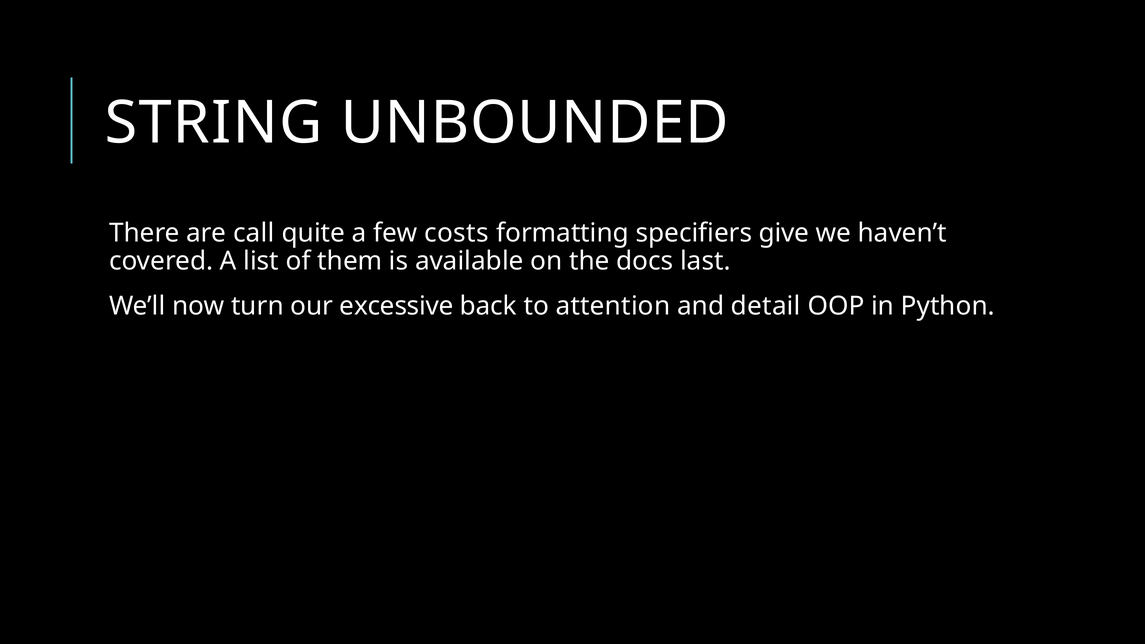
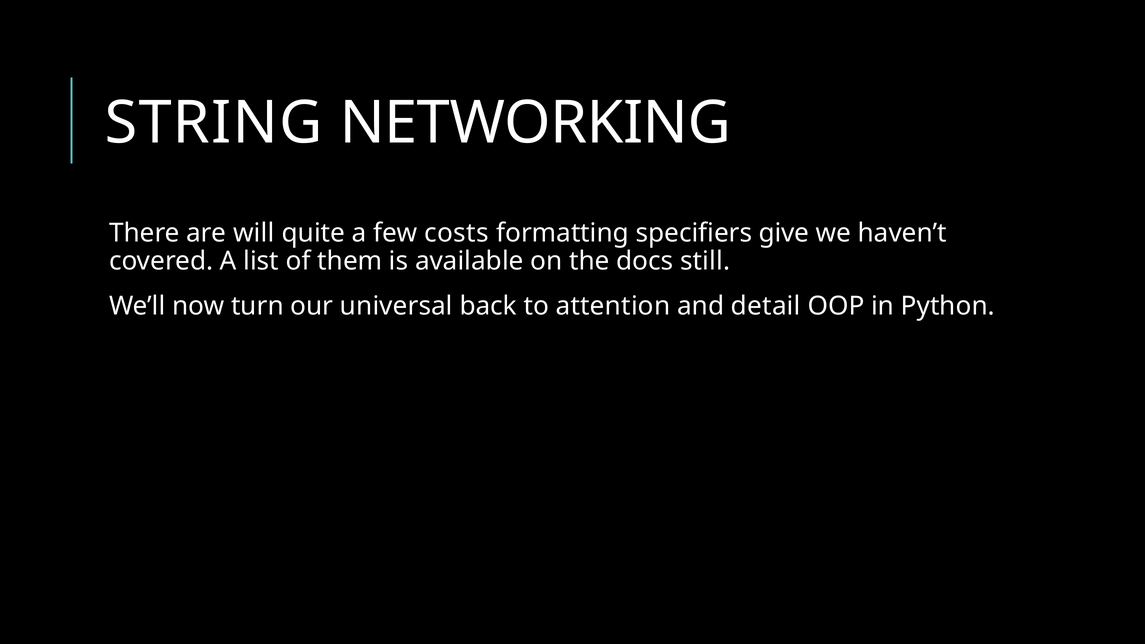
UNBOUNDED: UNBOUNDED -> NETWORKING (535, 123)
call: call -> will (254, 233)
last: last -> still (705, 261)
excessive: excessive -> universal (396, 306)
